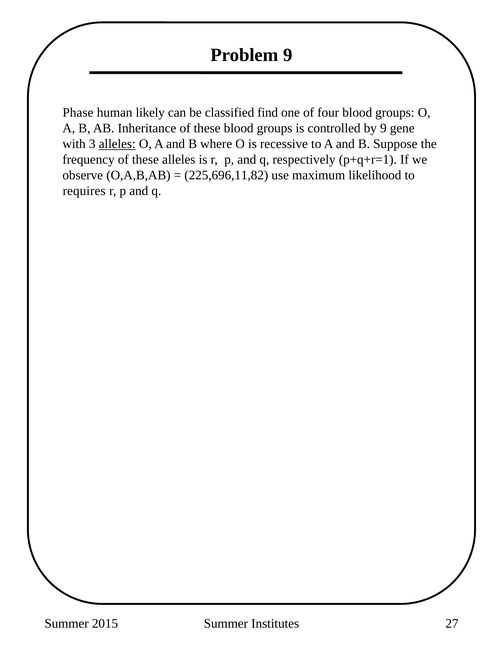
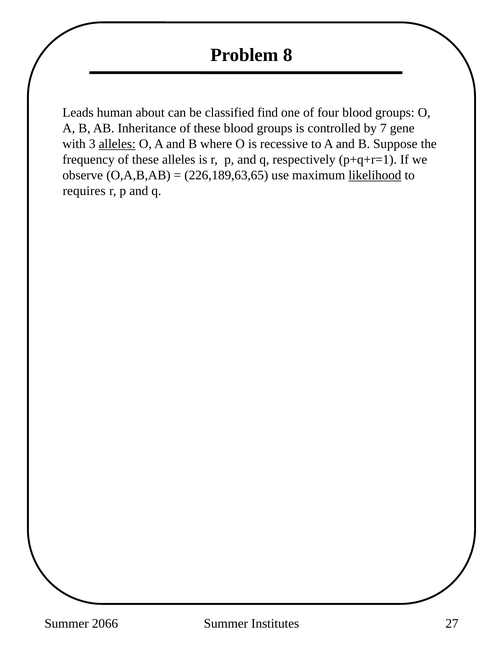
Problem 9: 9 -> 8 (288, 55)
Phase: Phase -> Leads (78, 113)
likely: likely -> about (150, 113)
by 9: 9 -> 7 (383, 128)
225,696,11,82: 225,696,11,82 -> 226,189,63,65 (226, 175)
likelihood underline: none -> present (375, 175)
2015: 2015 -> 2066 (105, 623)
